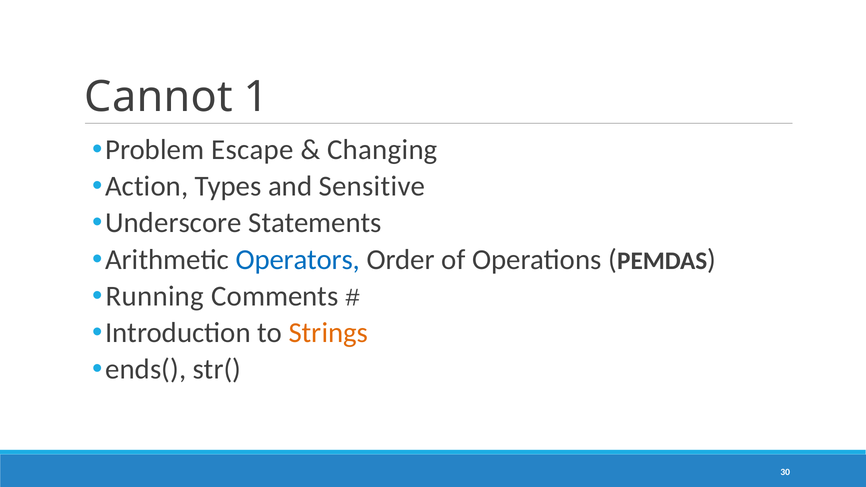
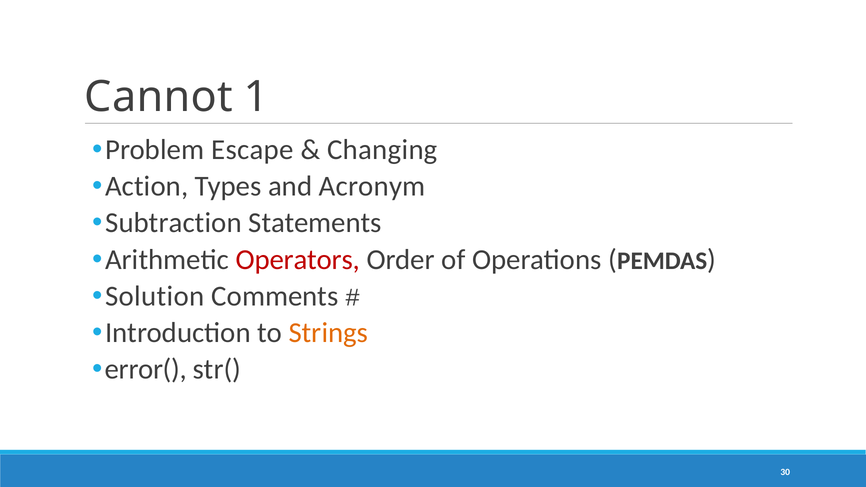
Sensitive: Sensitive -> Acronym (372, 186)
Underscore: Underscore -> Subtraction (174, 223)
Operators colour: blue -> red (298, 260)
Running: Running -> Solution (155, 296)
ends(: ends( -> error( (146, 369)
